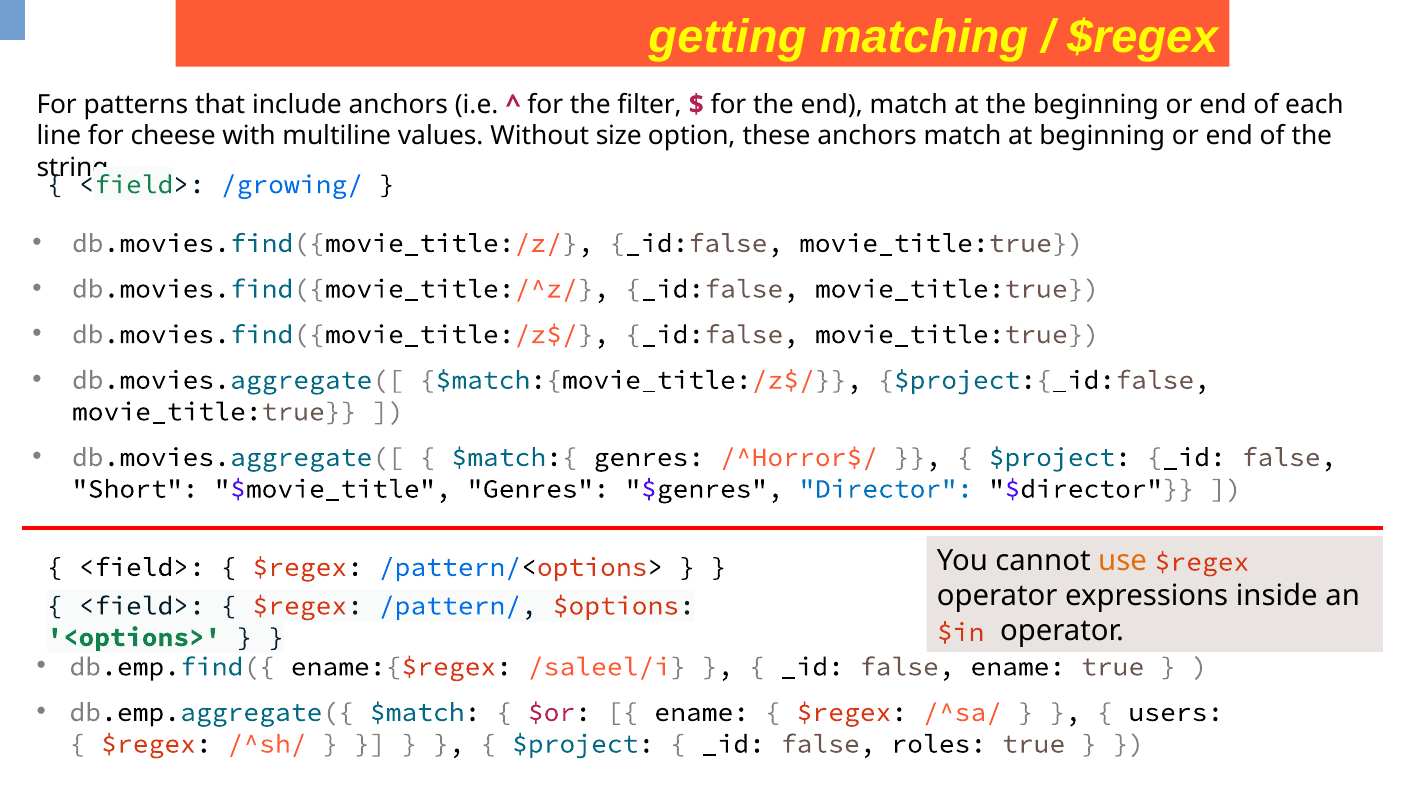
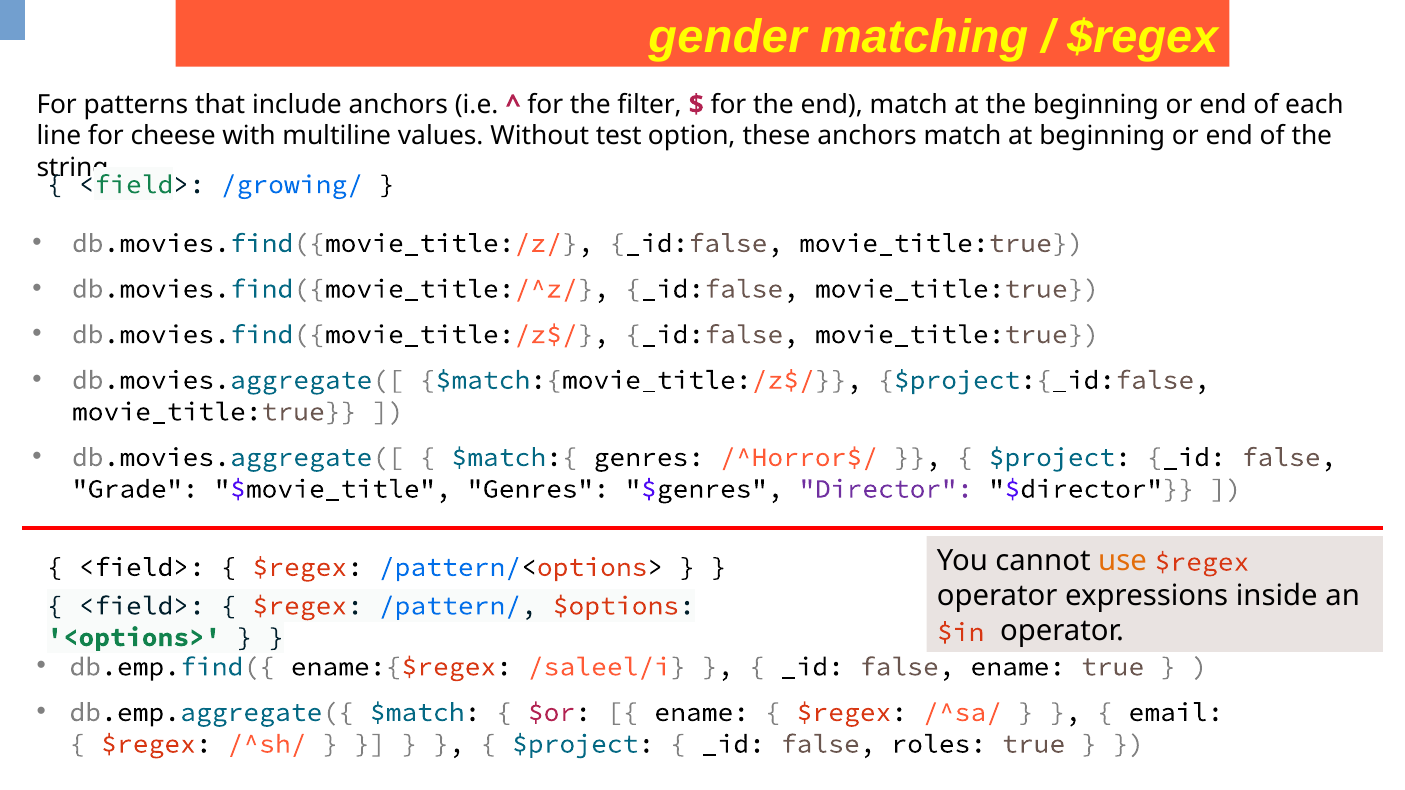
getting: getting -> gender (727, 37)
size: size -> test (619, 136)
Short: Short -> Grade (135, 489)
Director colour: blue -> purple (886, 489)
users: users -> email (1176, 713)
